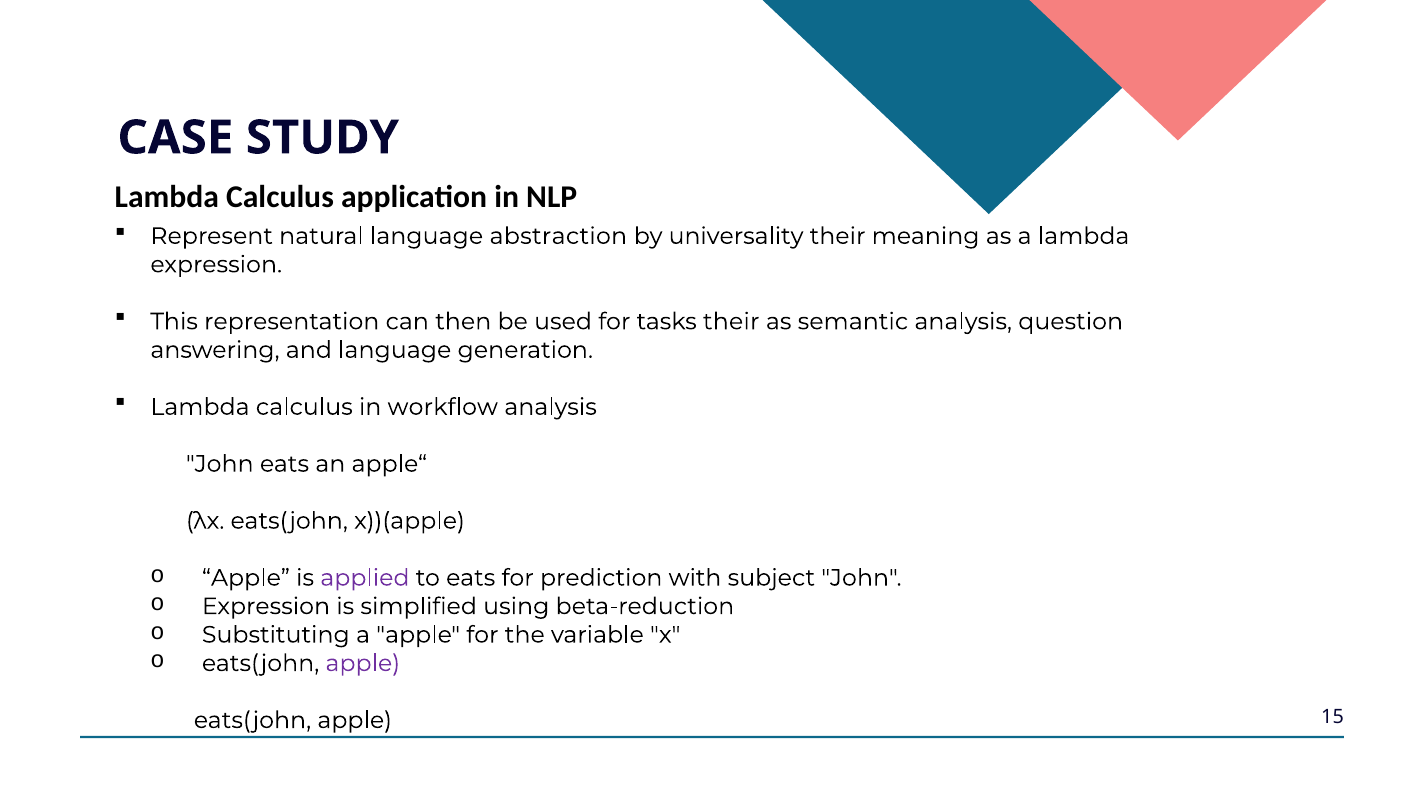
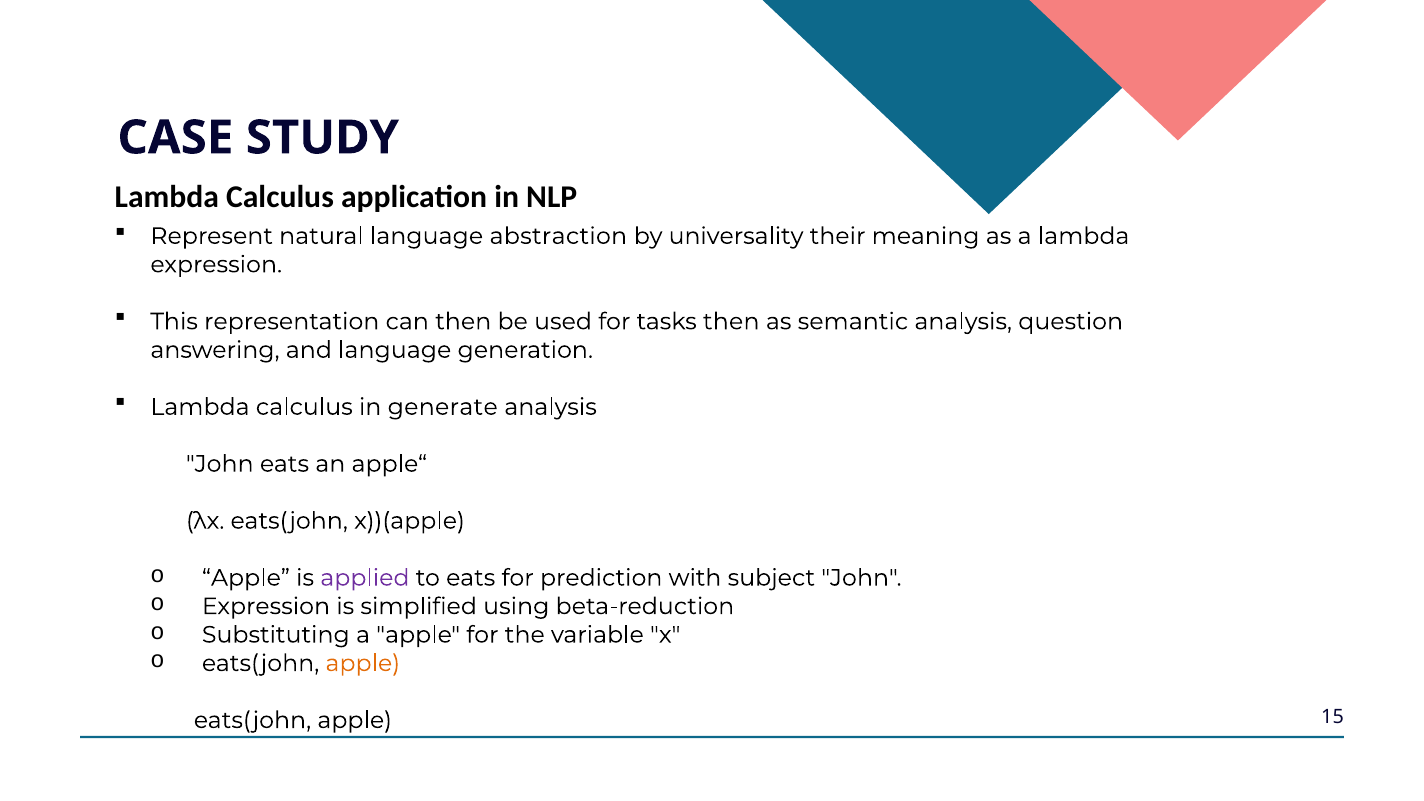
tasks their: their -> then (731, 322)
workflow: workflow -> generate (443, 407)
apple colour: purple -> orange (363, 663)
